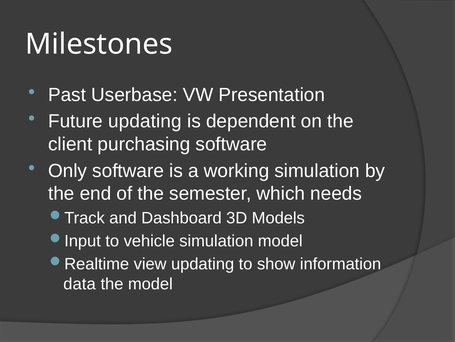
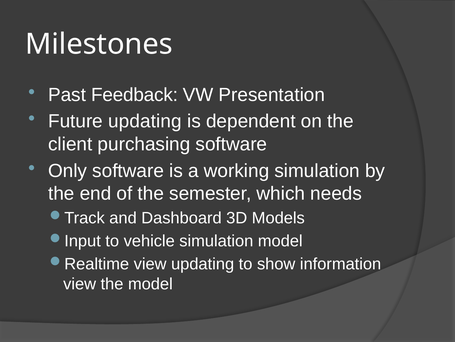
Userbase: Userbase -> Feedback (135, 95)
data: data -> view (80, 283)
